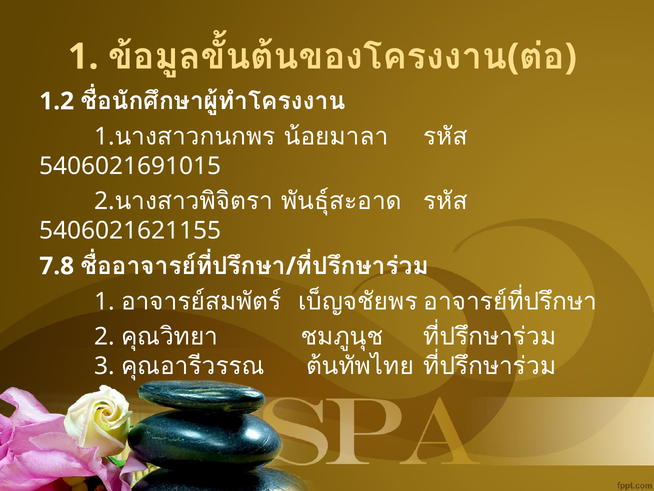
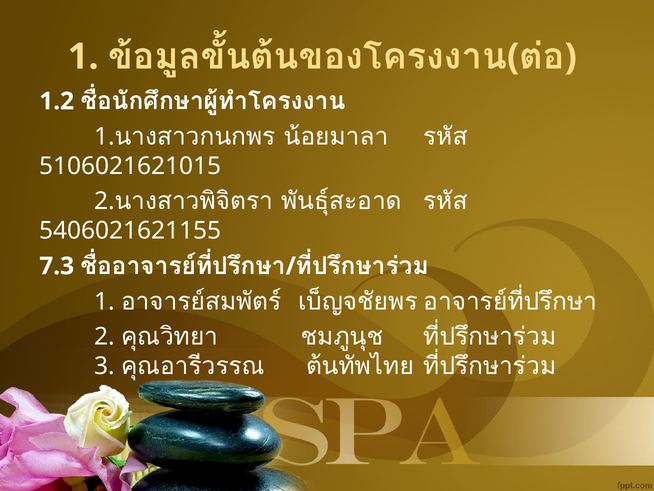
5406021691015: 5406021691015 -> 5106021621015 (130, 166)
7.8: 7.8 -> 7.3 (57, 266)
